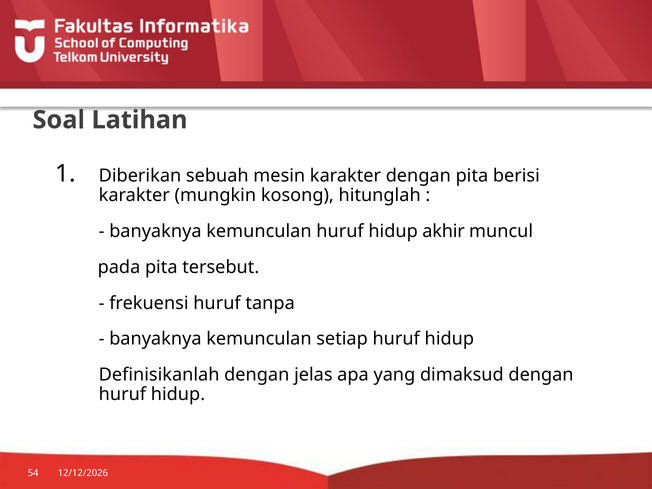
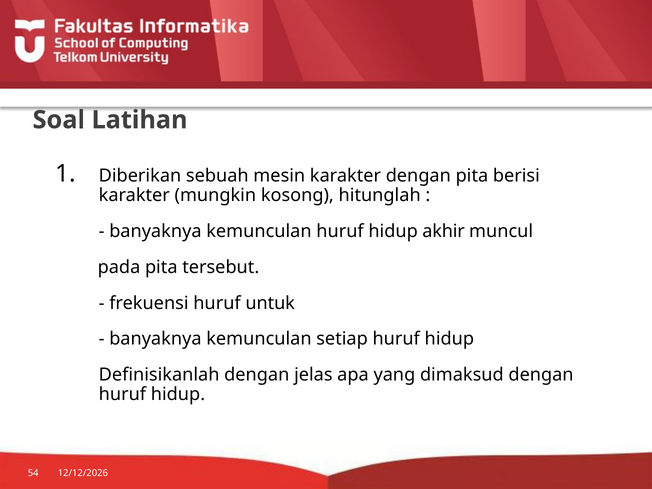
tanpa: tanpa -> untuk (270, 303)
